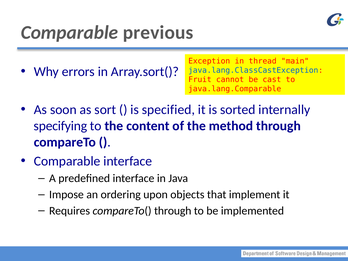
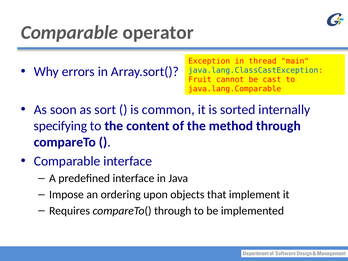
previous: previous -> operator (158, 32)
specified: specified -> common (168, 110)
